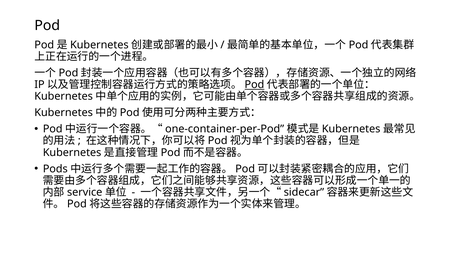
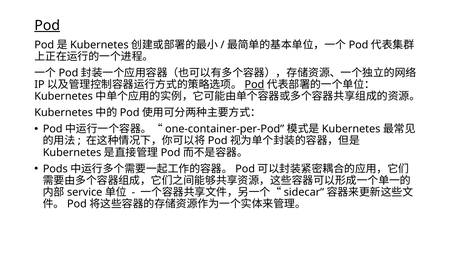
Pod underline: none -> present (47, 25)
